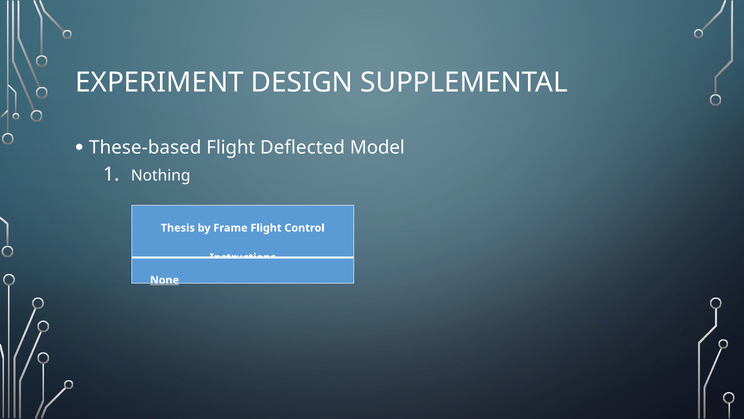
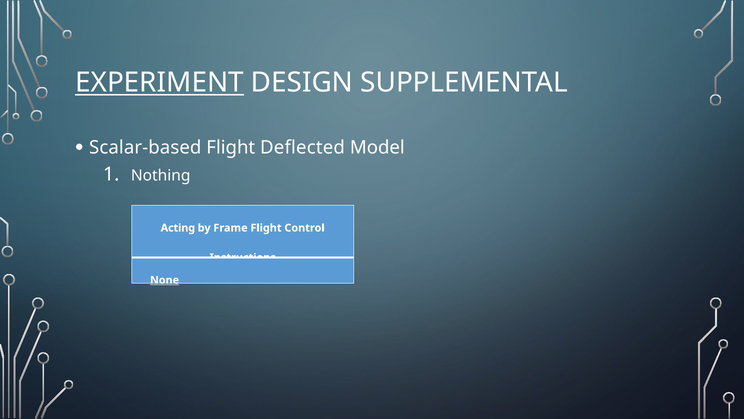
EXPERIMENT underline: none -> present (160, 83)
These-based: These-based -> Scalar-based (145, 148)
Thesis: Thesis -> Acting (178, 228)
